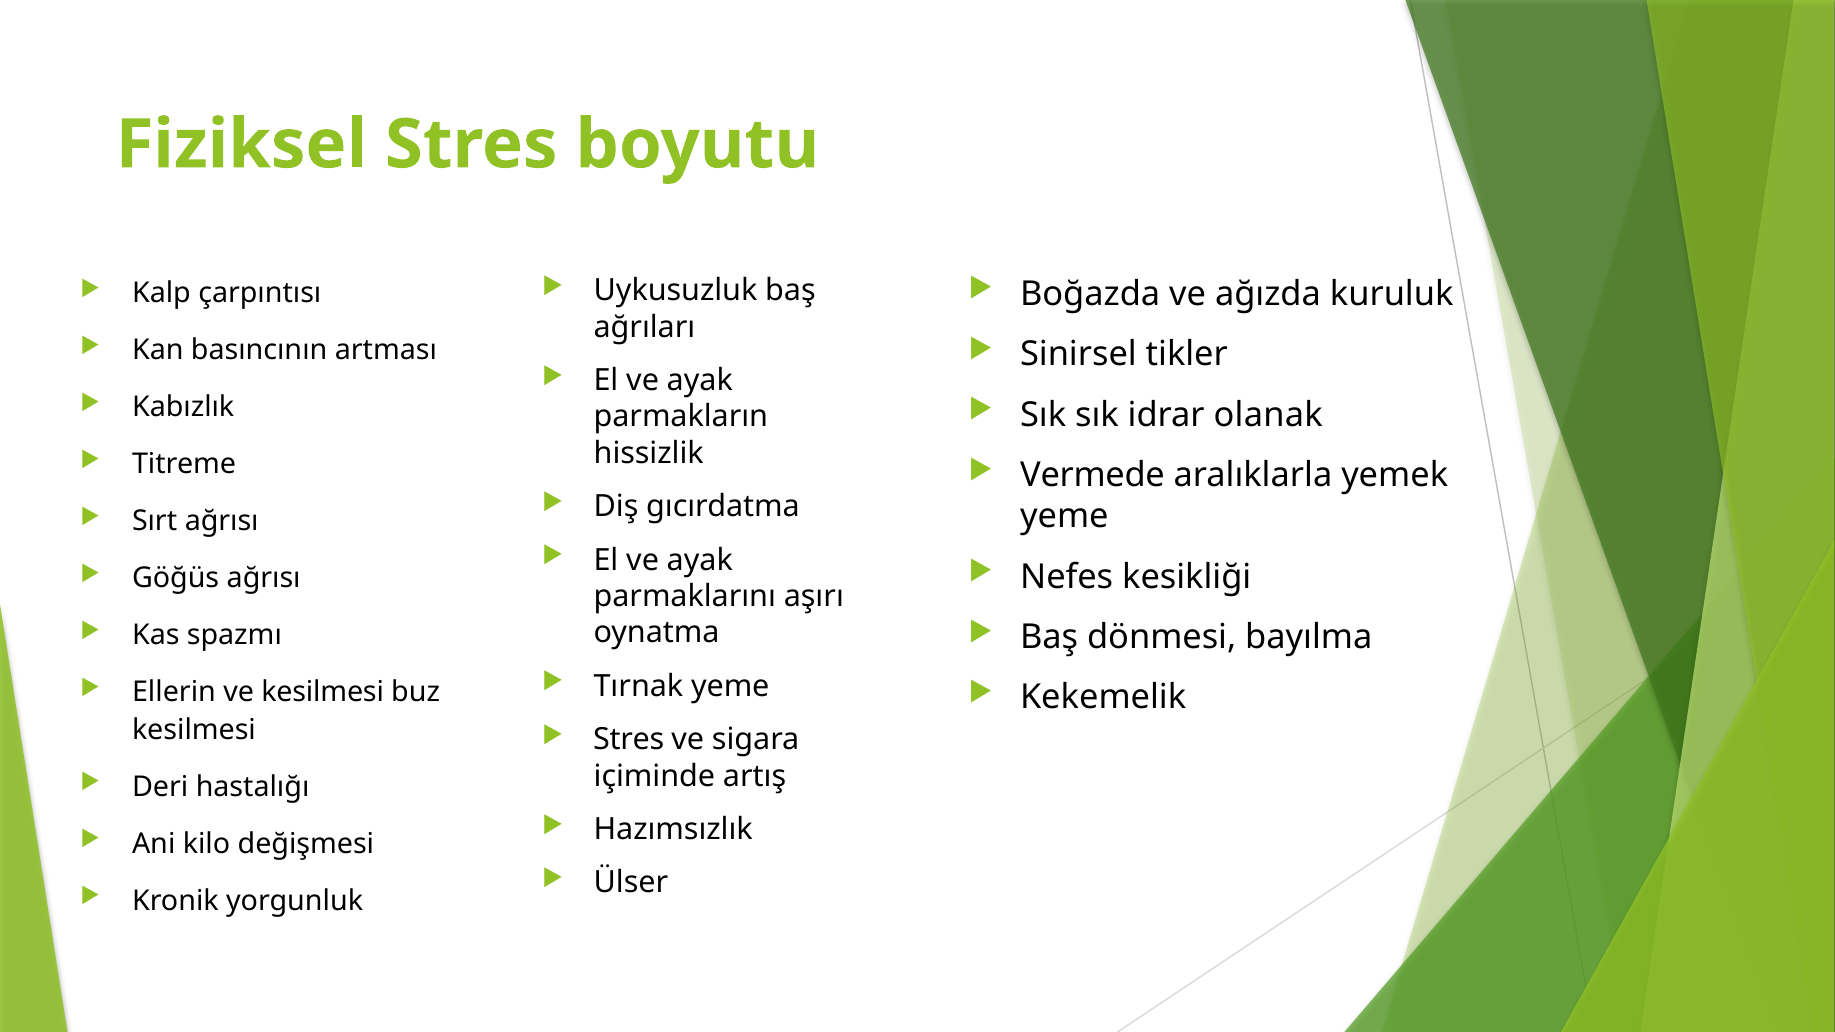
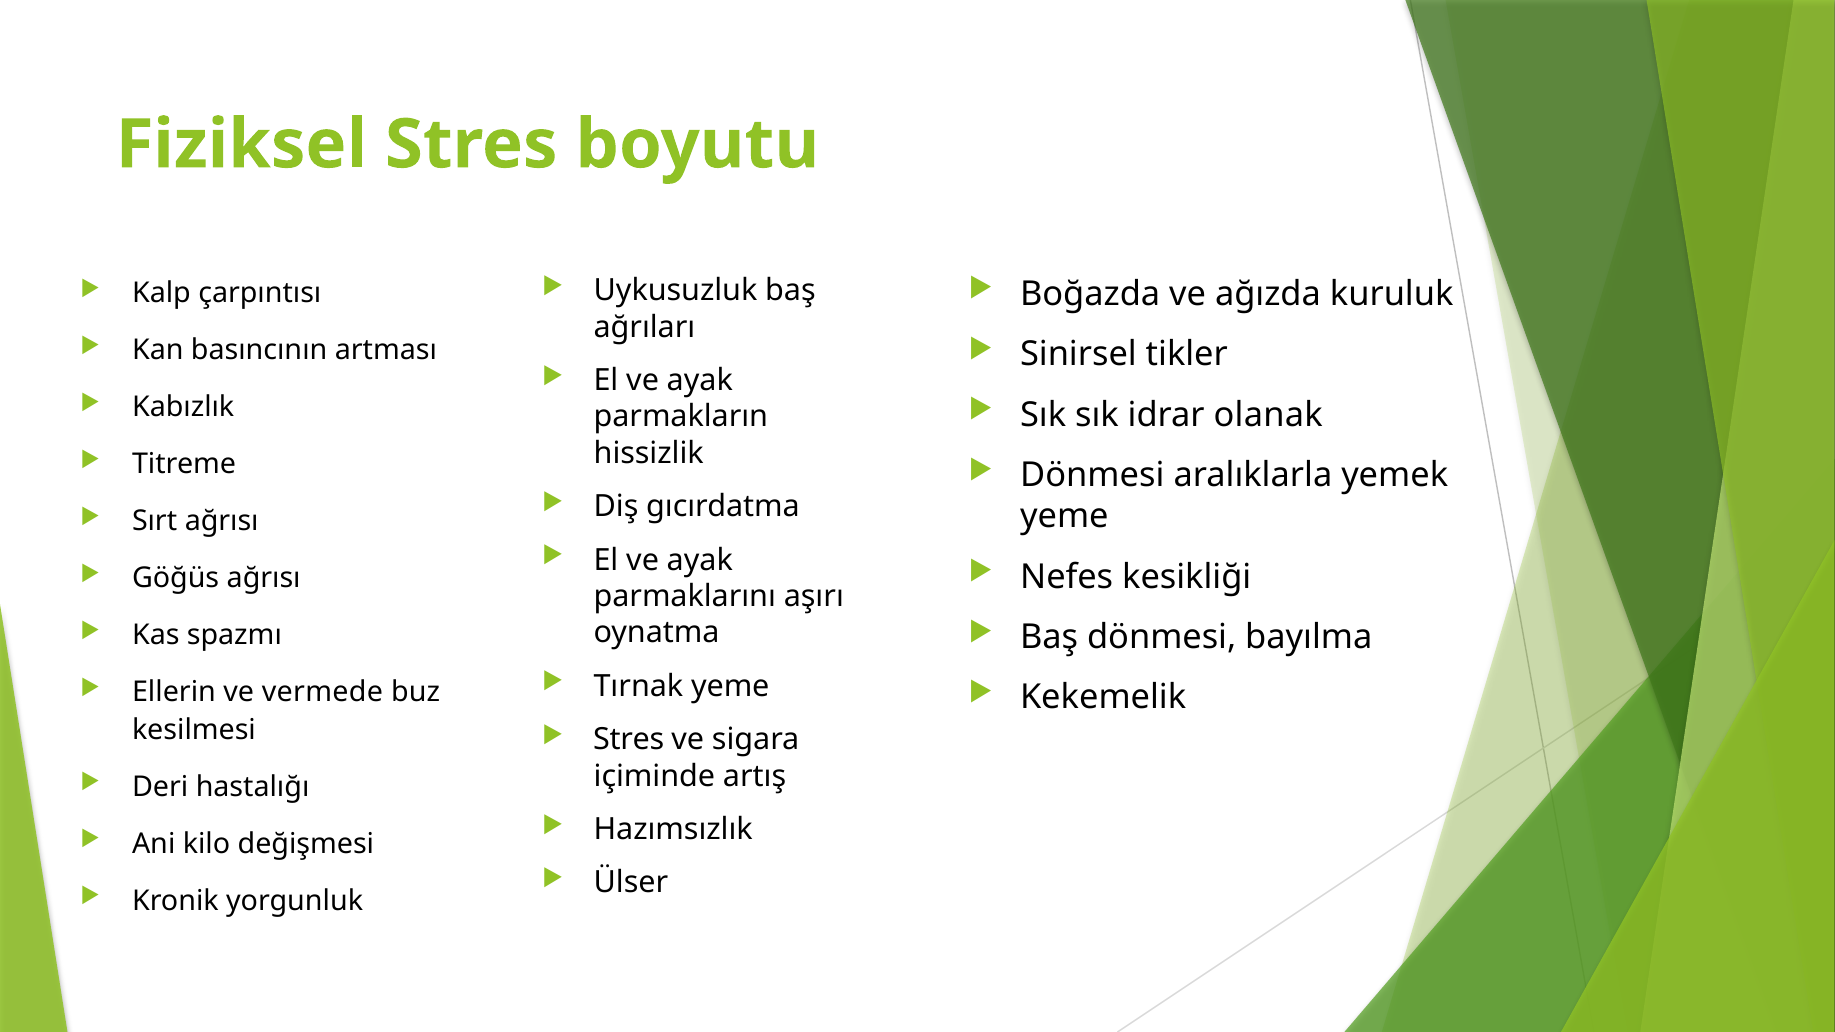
Vermede: Vermede -> Dönmesi (1092, 475)
ve kesilmesi: kesilmesi -> vermede (322, 692)
